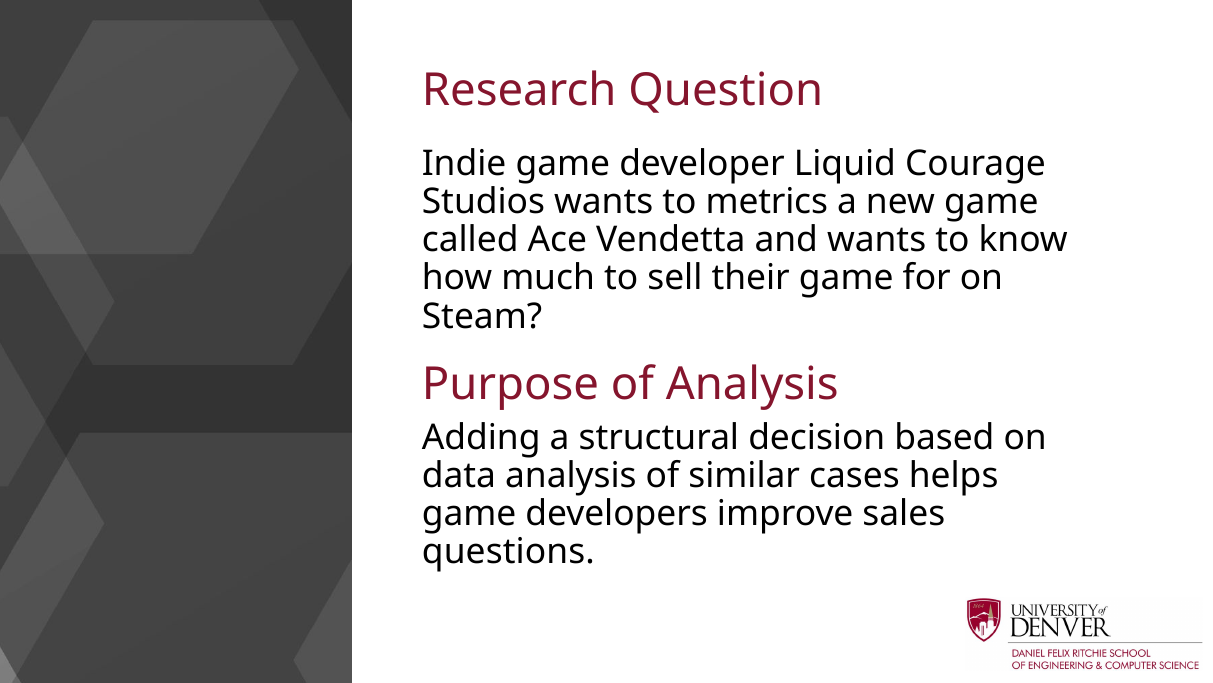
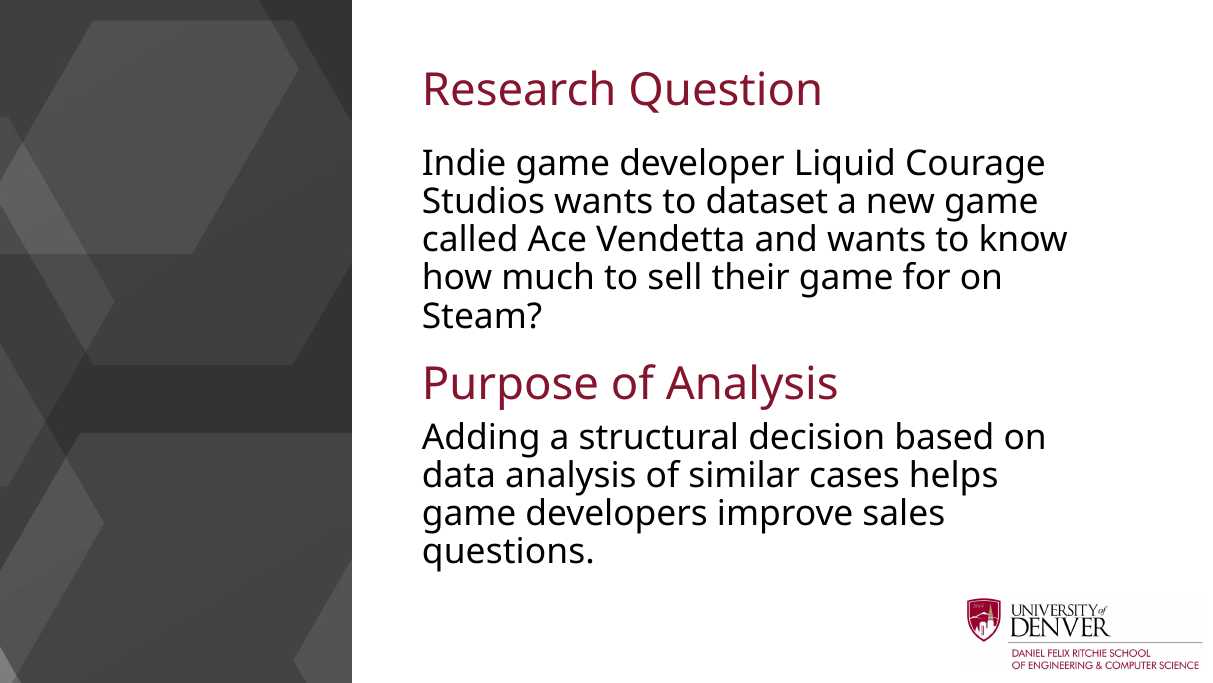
metrics: metrics -> dataset (767, 201)
